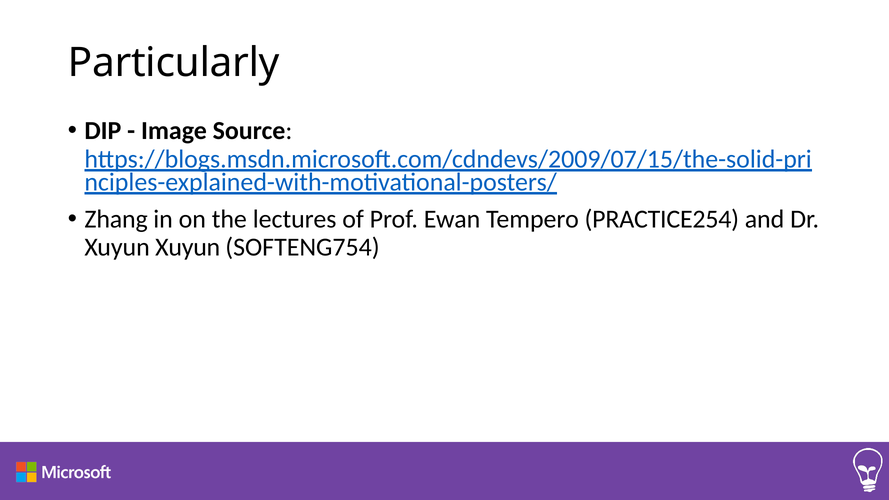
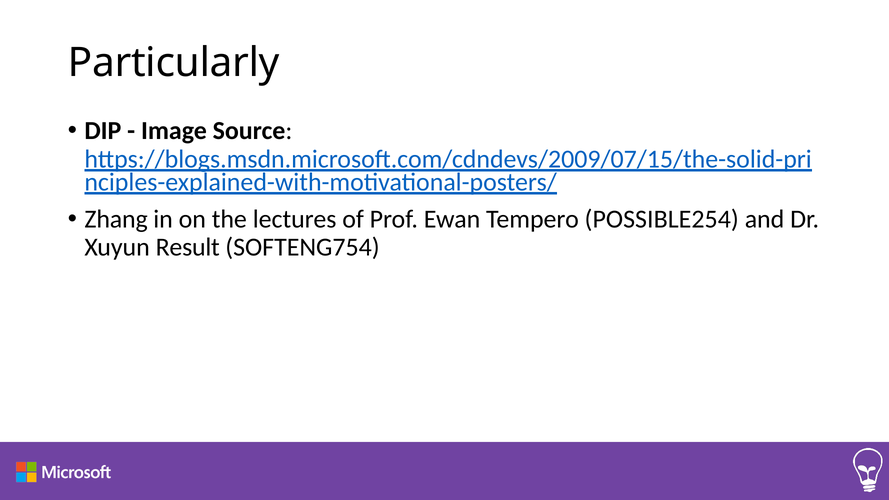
PRACTICE254: PRACTICE254 -> POSSIBLE254 (662, 219)
Xuyun Xuyun: Xuyun -> Result (188, 247)
